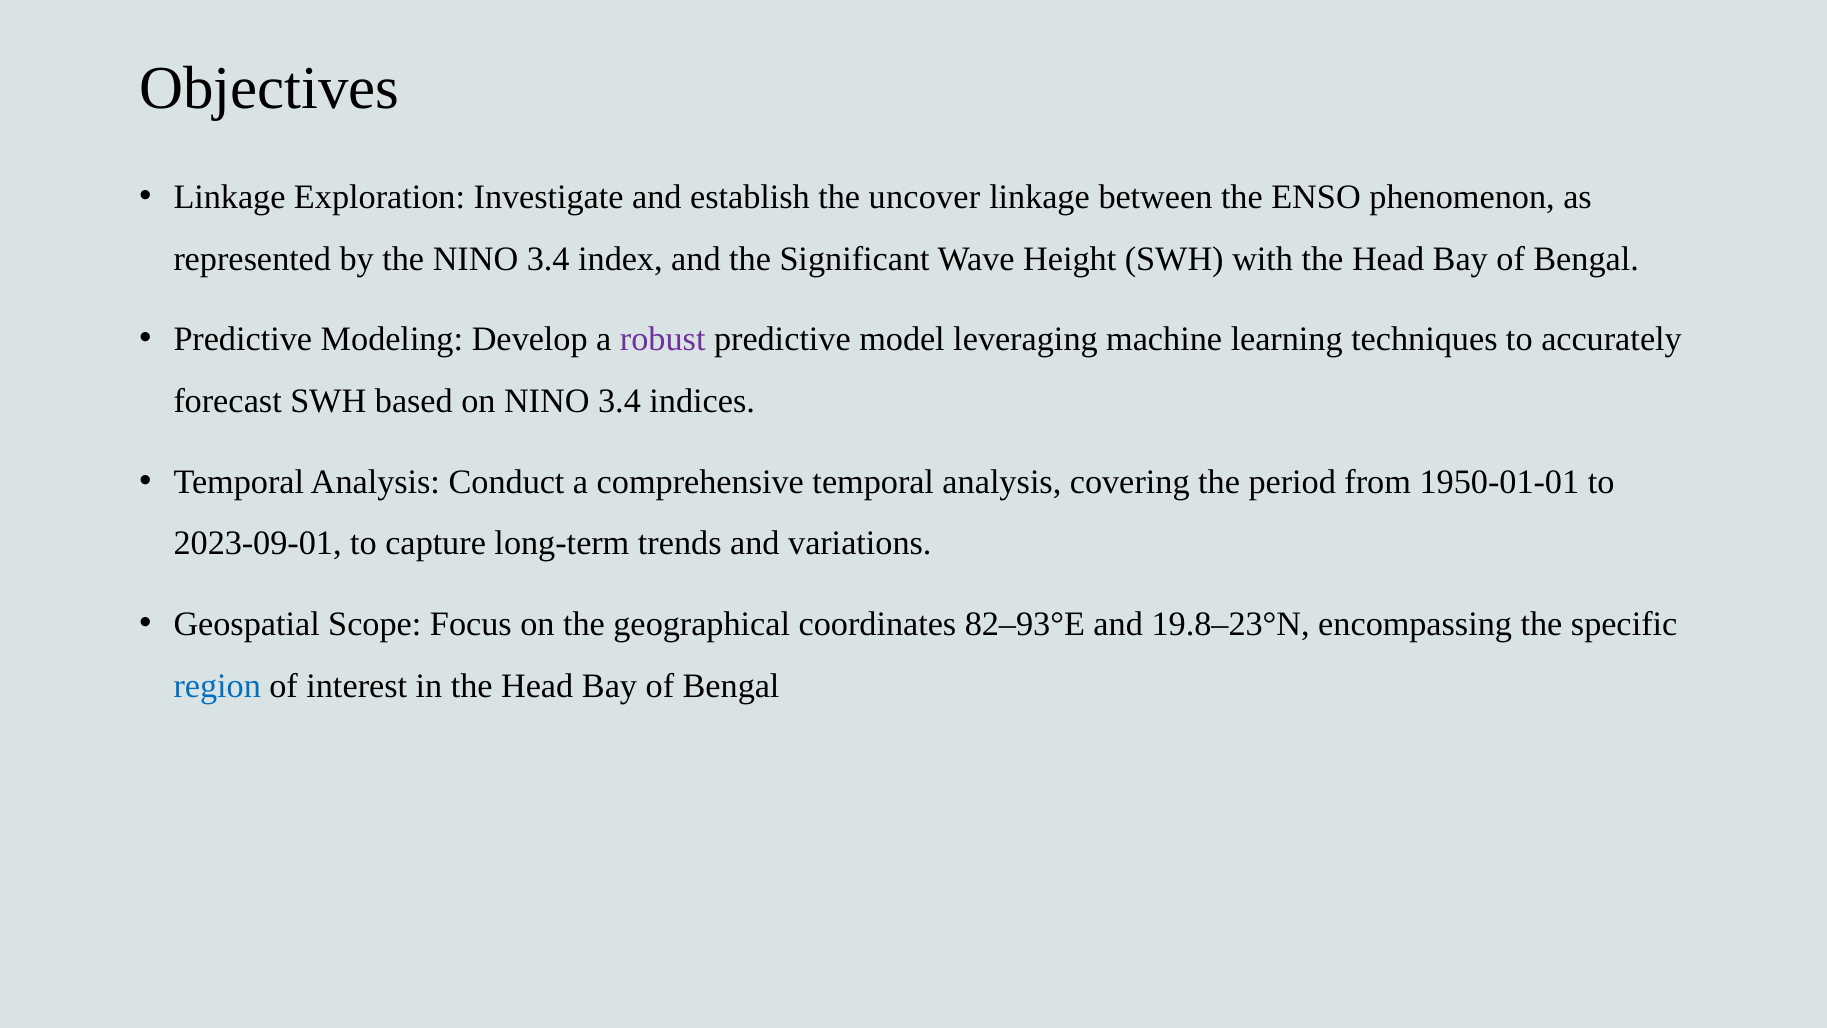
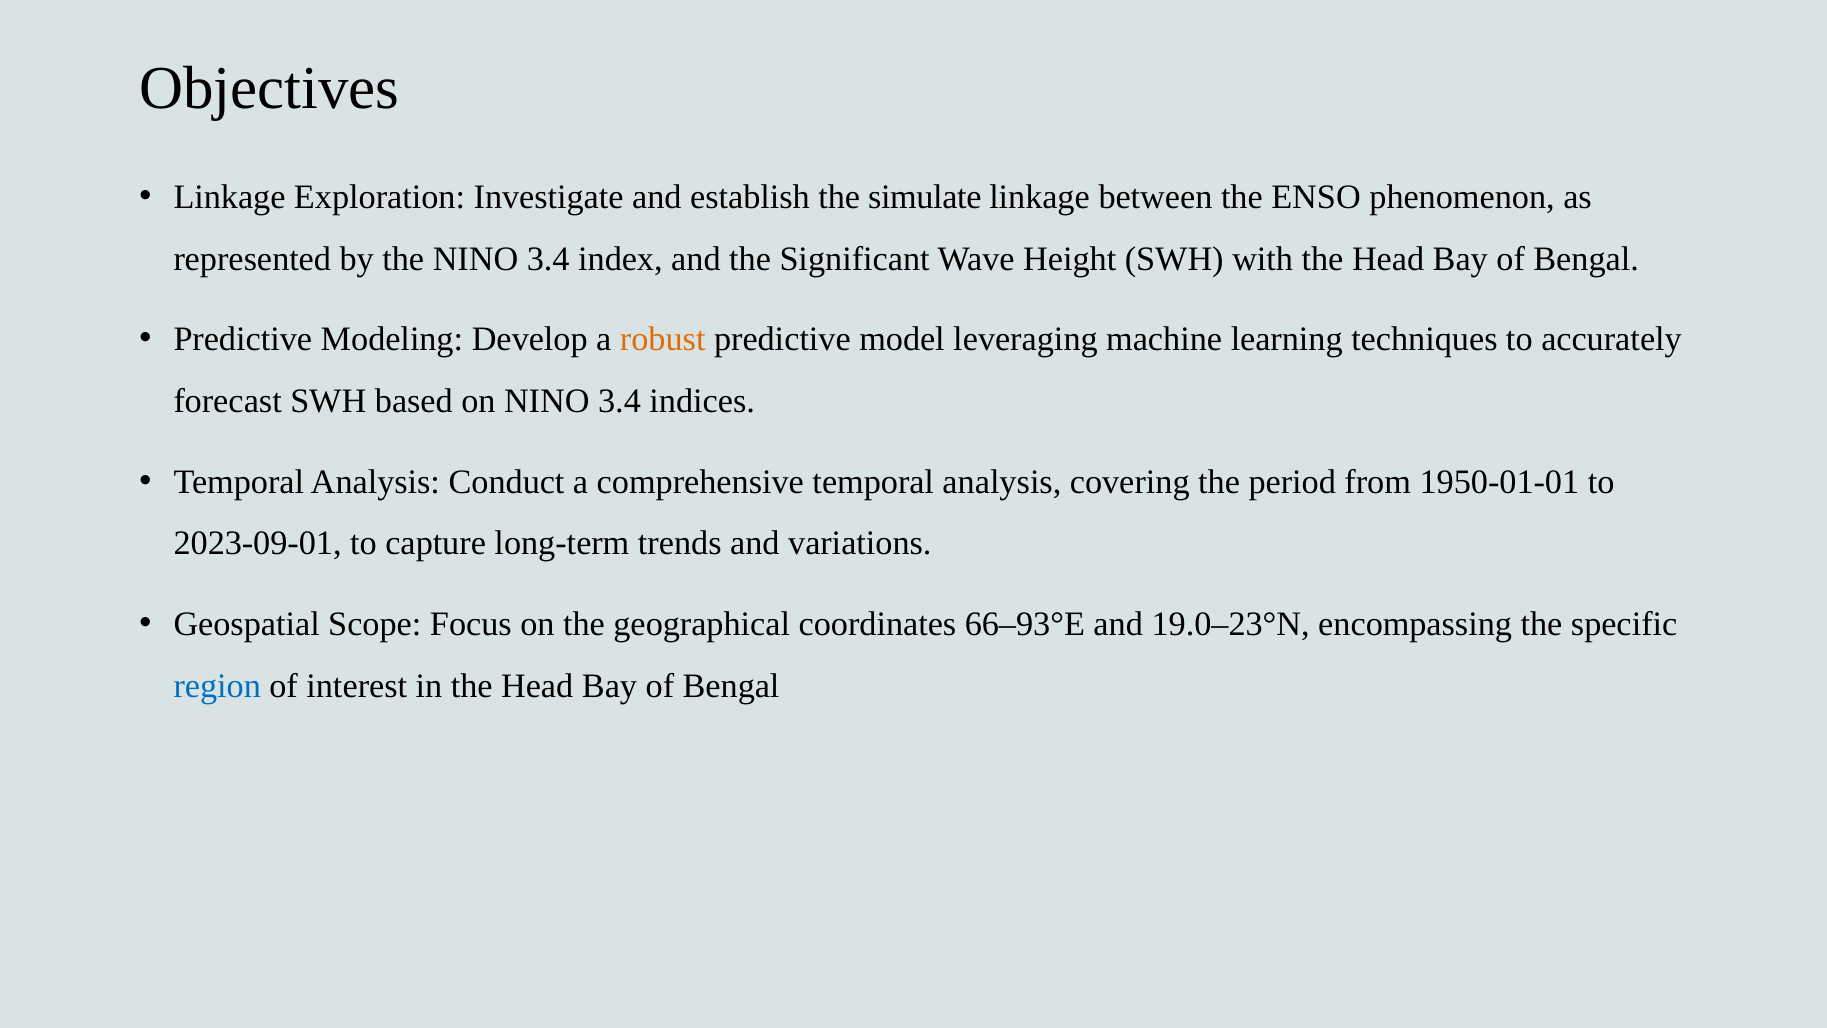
uncover: uncover -> simulate (925, 197)
robust colour: purple -> orange (663, 339)
82–93°E: 82–93°E -> 66–93°E (1025, 624)
19.8–23°N: 19.8–23°N -> 19.0–23°N (1231, 624)
